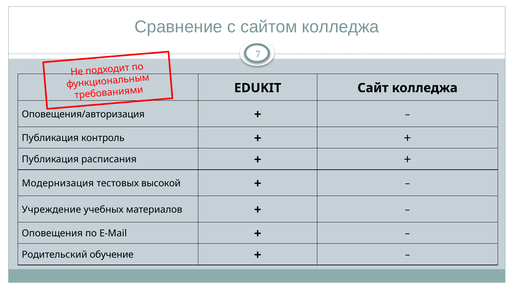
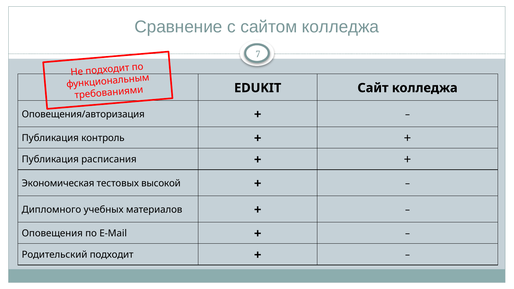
Модернизация: Модернизация -> Экономическая (58, 183)
Учреждение: Учреждение -> Дипломного (51, 210)
Родительский обучение: обучение -> подходит (112, 255)
